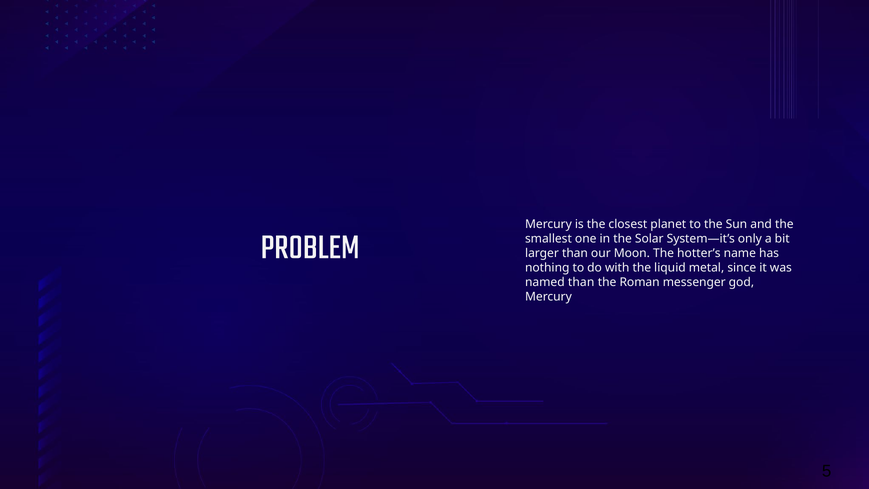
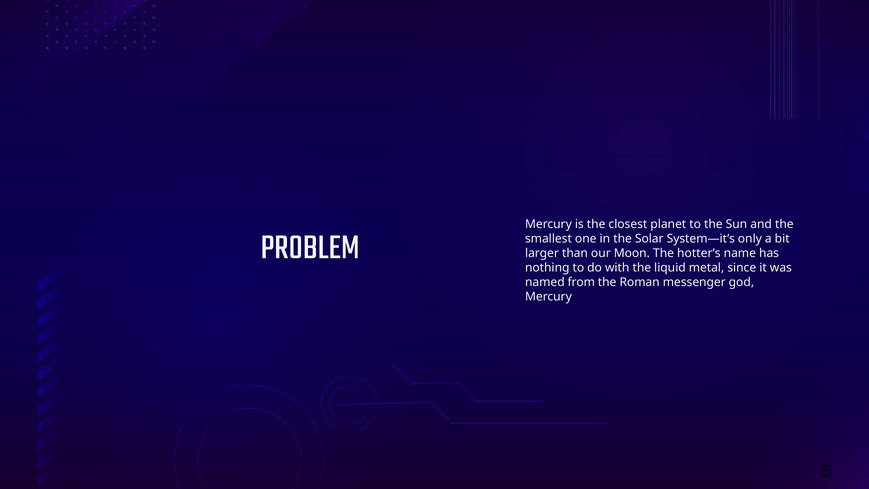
named than: than -> from (581, 282)
